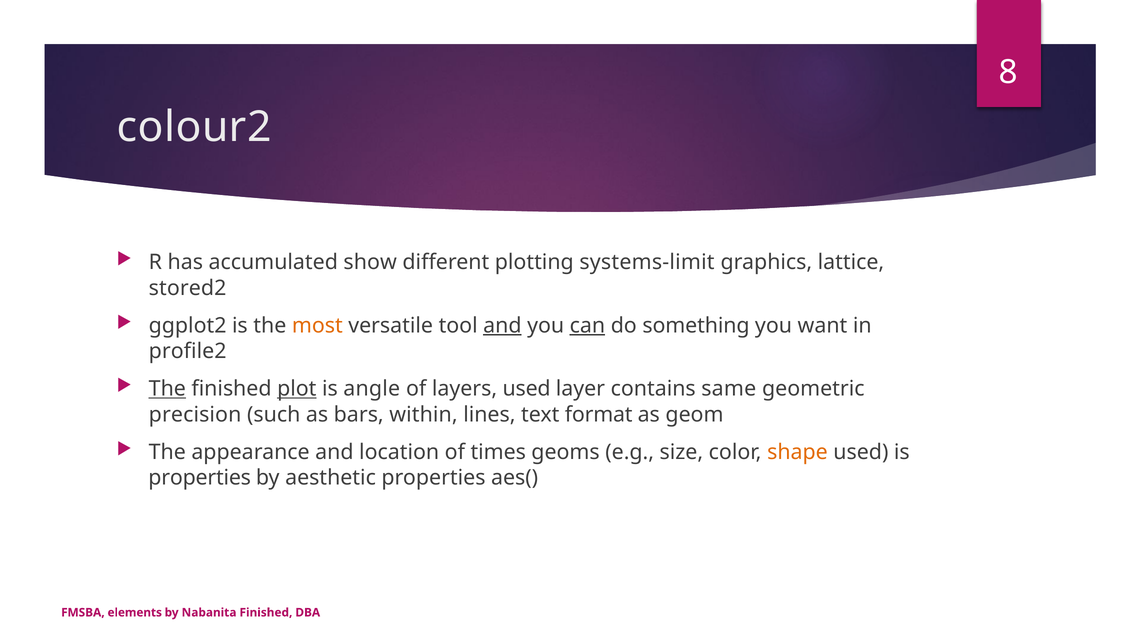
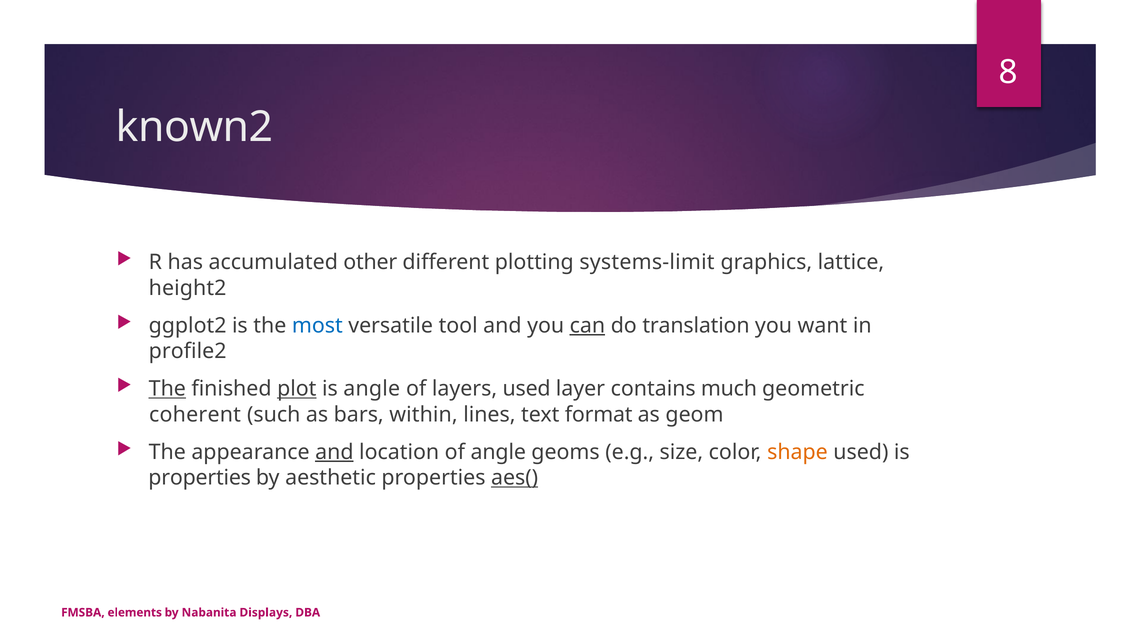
colour2: colour2 -> known2 (195, 127)
show: show -> other (370, 262)
stored2: stored2 -> height2 (188, 288)
most colour: orange -> blue (317, 326)
and underline: present -> none (502, 326)
something: something -> translation (696, 326)
same: same -> much (729, 389)
precision: precision -> coherent (195, 414)
and underline: none -> present (334, 452)
of times: times -> angle (498, 452)
aes( underline: none -> present (515, 478)
Nabanita Finished: Finished -> Displays (266, 612)
